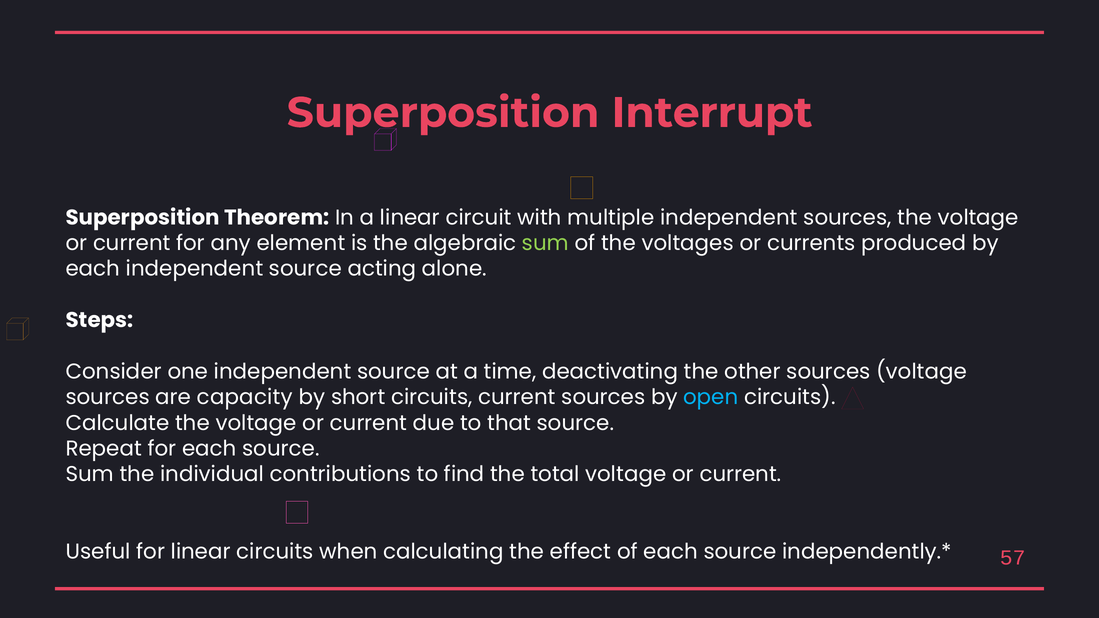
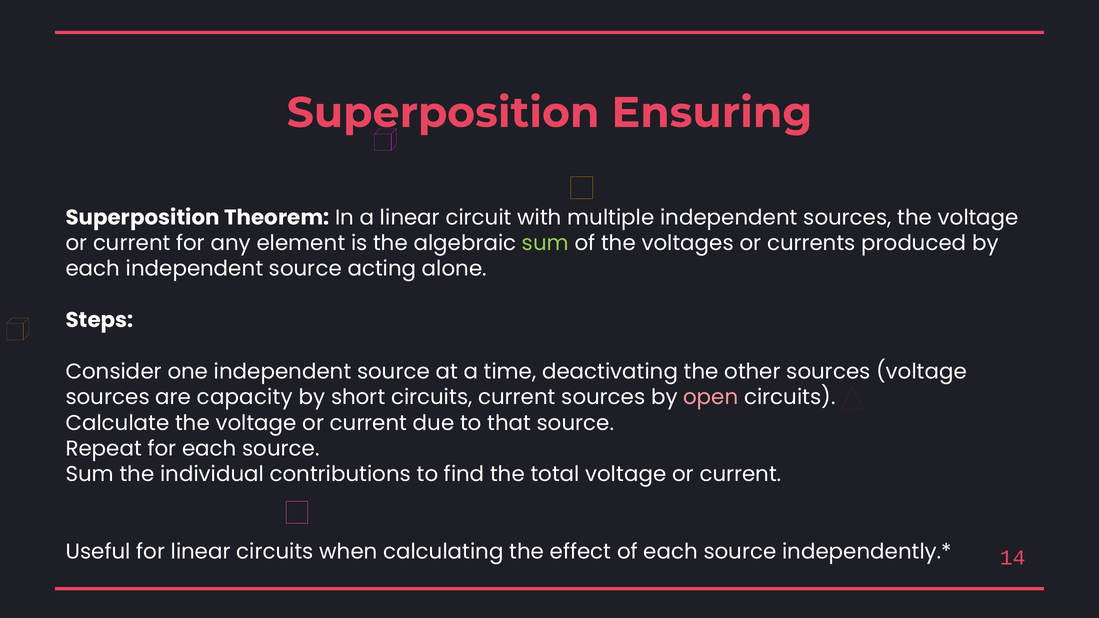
Interrupt: Interrupt -> Ensuring (712, 113)
open colour: light blue -> pink (711, 397)
57: 57 -> 14 (1013, 558)
